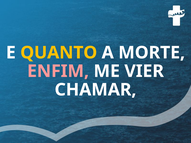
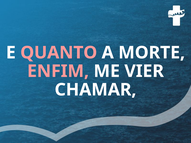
QUANTO colour: yellow -> pink (59, 53)
